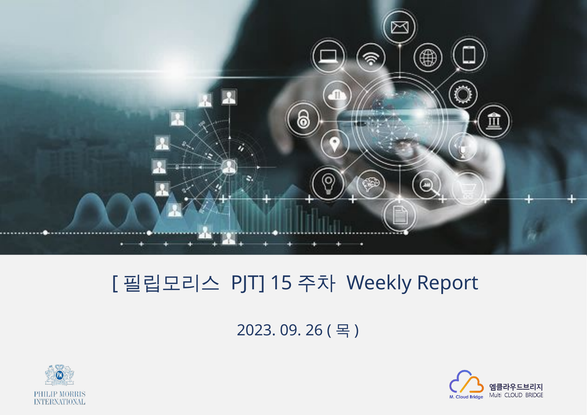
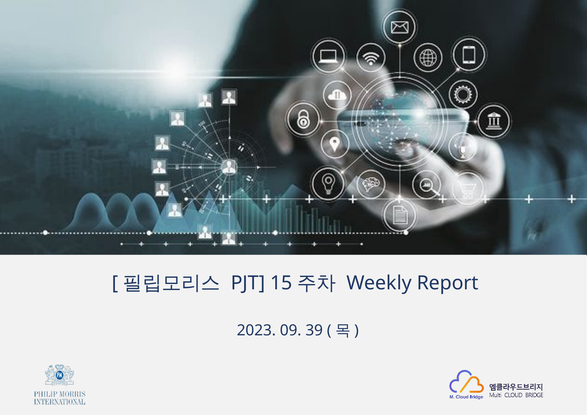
26: 26 -> 39 (314, 330)
